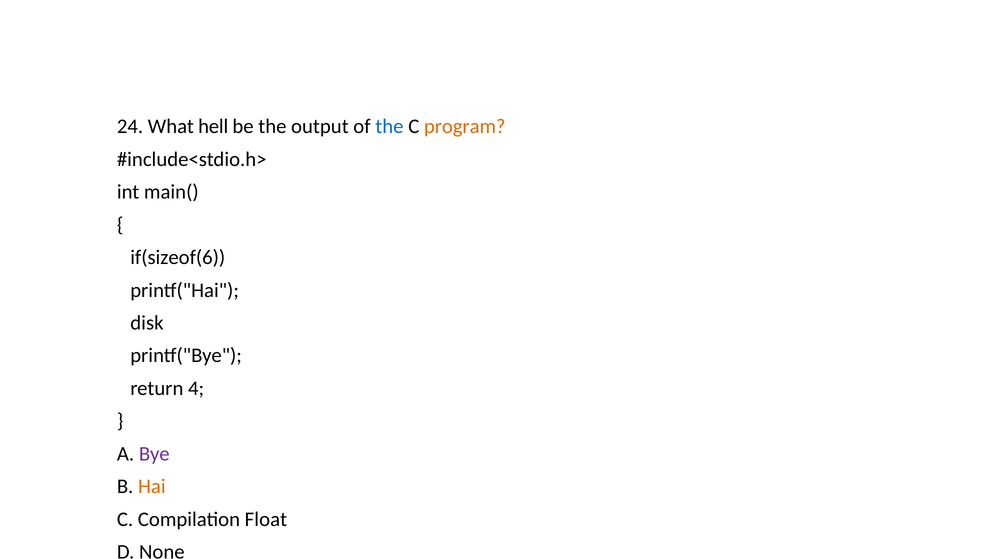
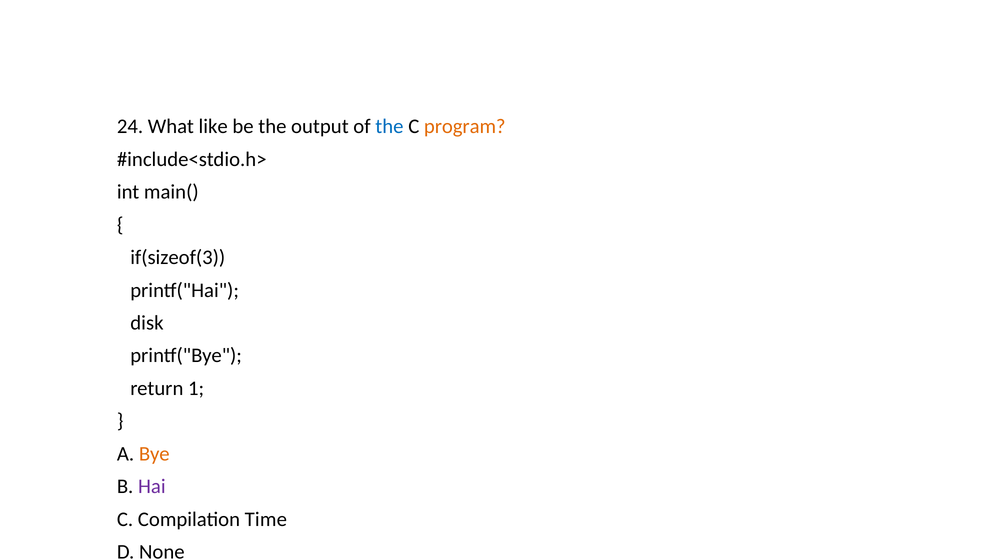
hell: hell -> like (213, 127)
if(sizeof(6: if(sizeof(6 -> if(sizeof(3 (178, 258)
4: 4 -> 1 (196, 389)
Bye colour: purple -> orange (154, 454)
Hai colour: orange -> purple (152, 487)
Float: Float -> Time (266, 520)
